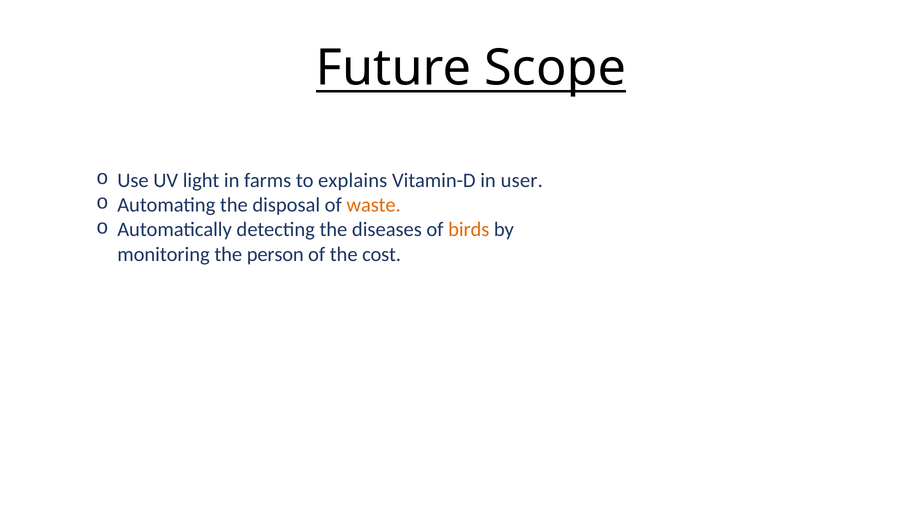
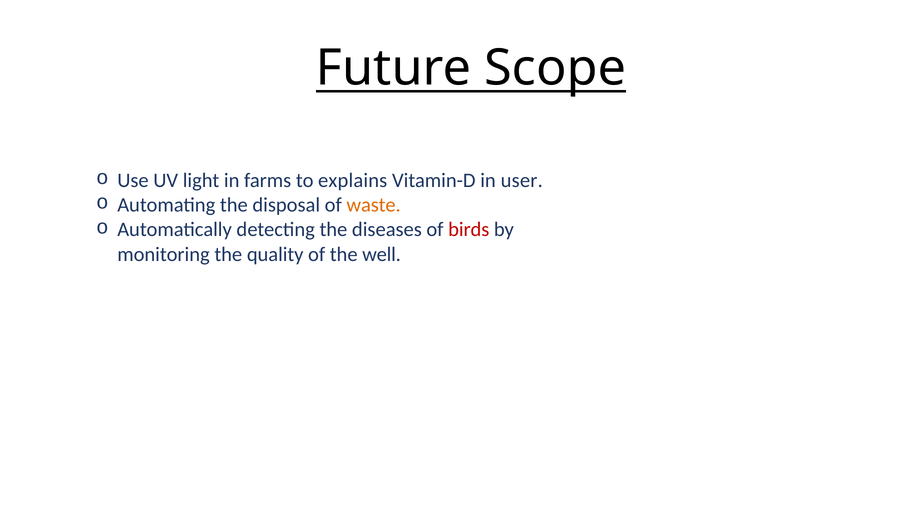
birds colour: orange -> red (469, 230)
person: person -> quality (275, 254)
cost: cost -> well (382, 254)
